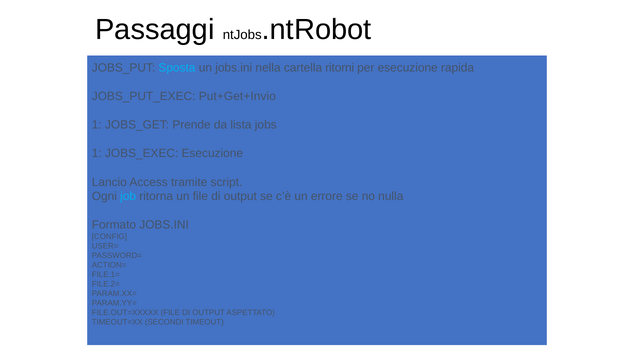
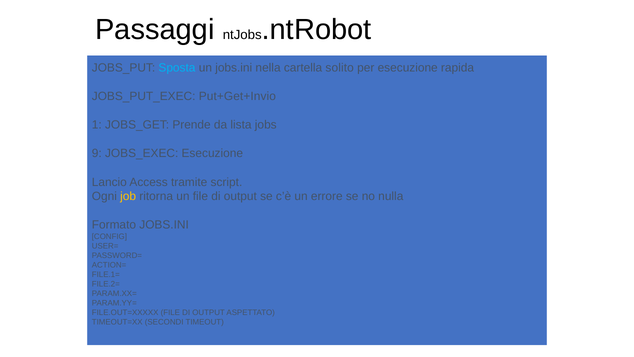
ritorni: ritorni -> solito (340, 68)
1: 1 -> 9 (97, 153)
job colour: light blue -> yellow (128, 196)
